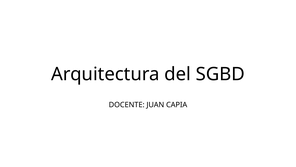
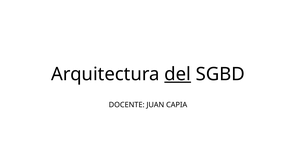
del underline: none -> present (178, 74)
